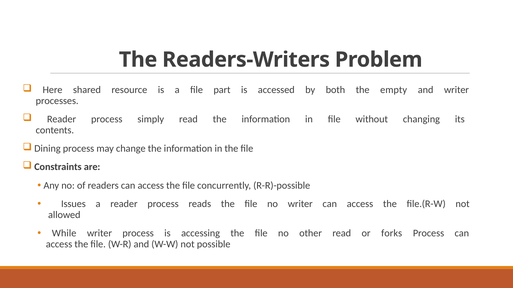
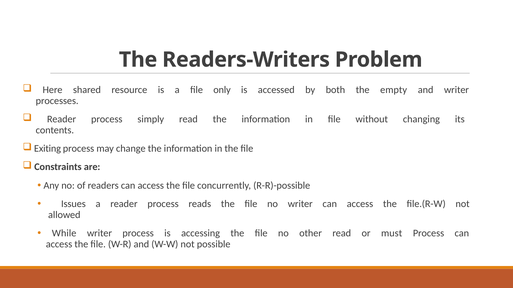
part: part -> only (222, 90)
Dining: Dining -> Exiting (48, 149)
forks: forks -> must (392, 234)
